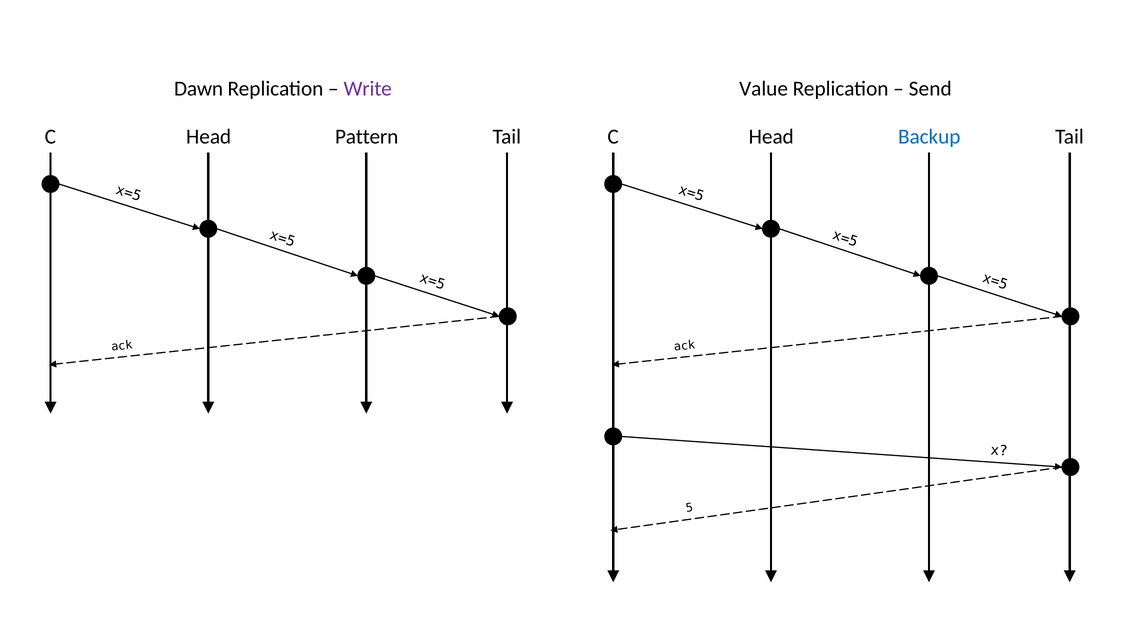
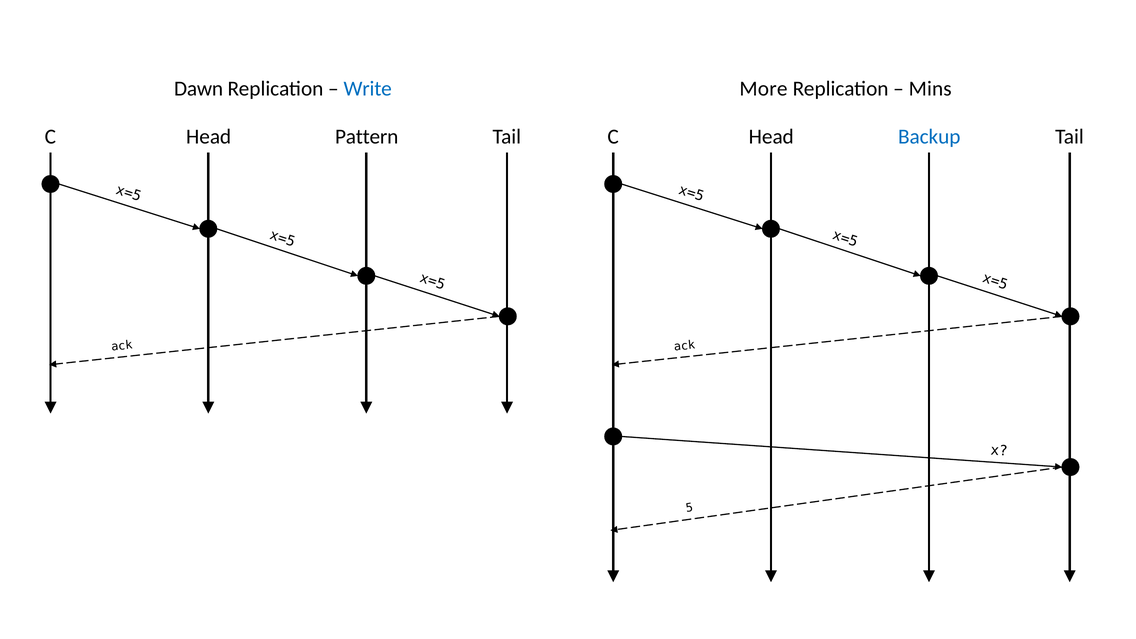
Write colour: purple -> blue (368, 89)
Value: Value -> More (763, 89)
Send: Send -> Mins (930, 89)
